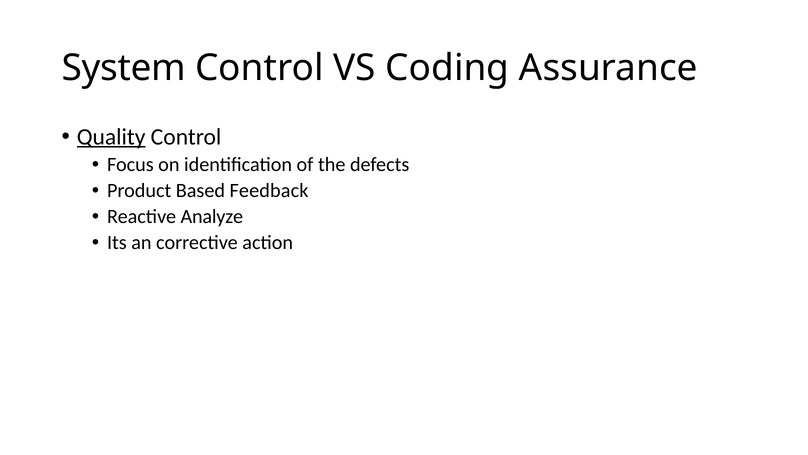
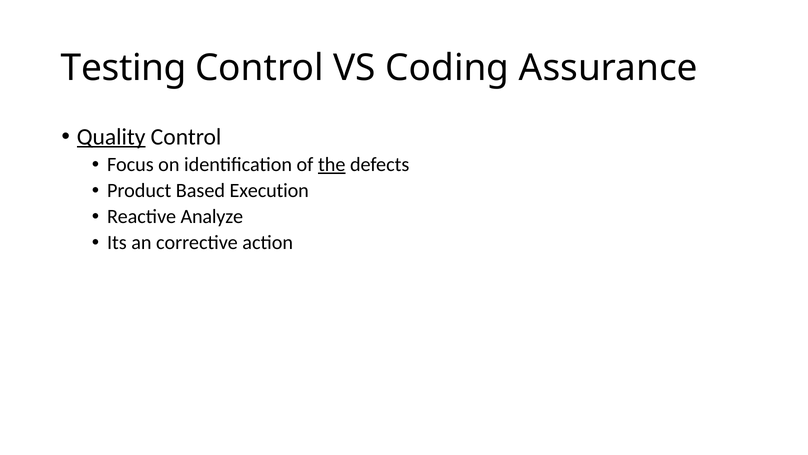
System: System -> Testing (124, 68)
the underline: none -> present (332, 164)
Feedback: Feedback -> Execution (269, 190)
